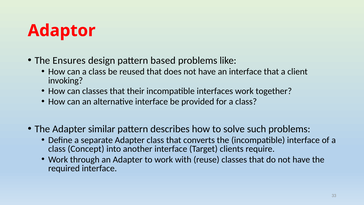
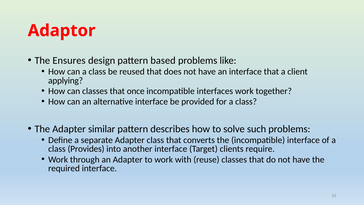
invoking: invoking -> applying (66, 80)
their: their -> once (136, 91)
Concept: Concept -> Provides (86, 149)
